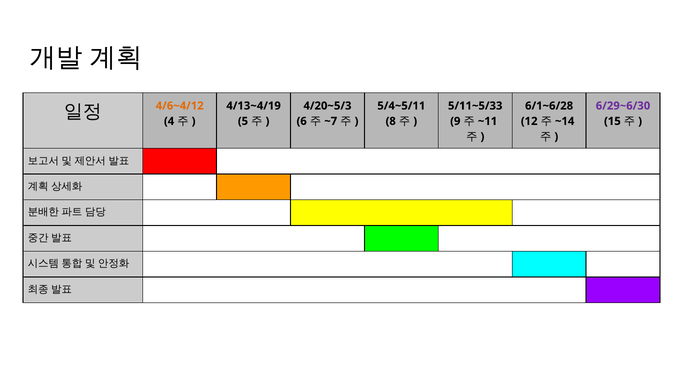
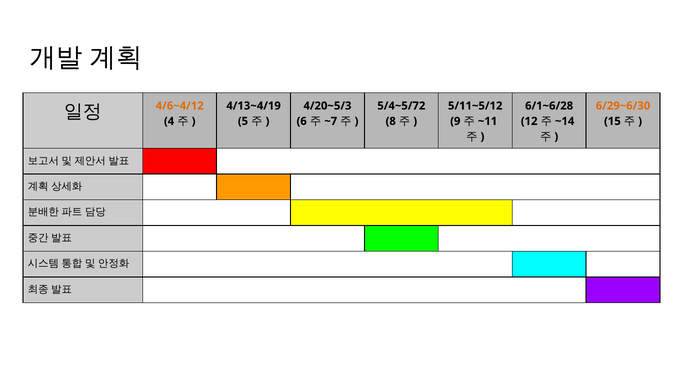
5/4~5/11: 5/4~5/11 -> 5/4~5/72 (401, 106)
5/11~5/33: 5/11~5/33 -> 5/11~5/12 (475, 106)
6/29~6/30 colour: purple -> orange (623, 106)
